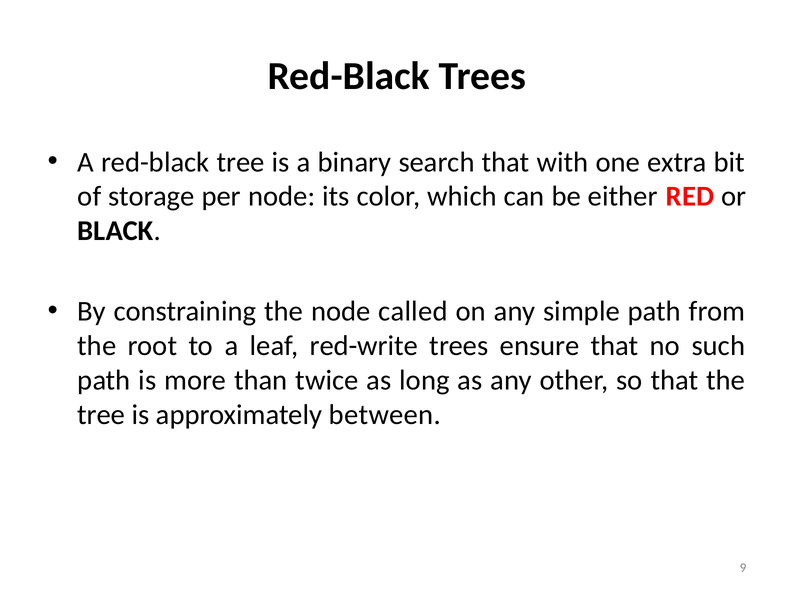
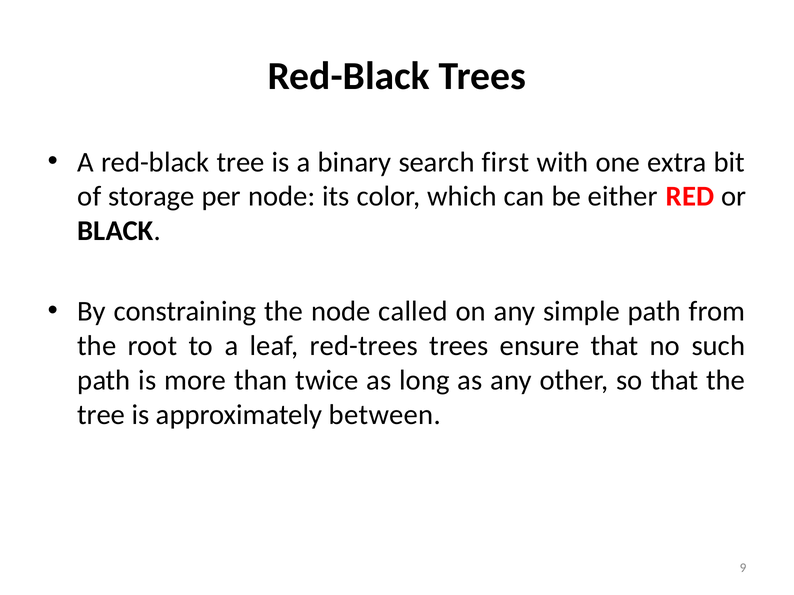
search that: that -> first (506, 162)
red-write: red-write -> red-trees (364, 346)
